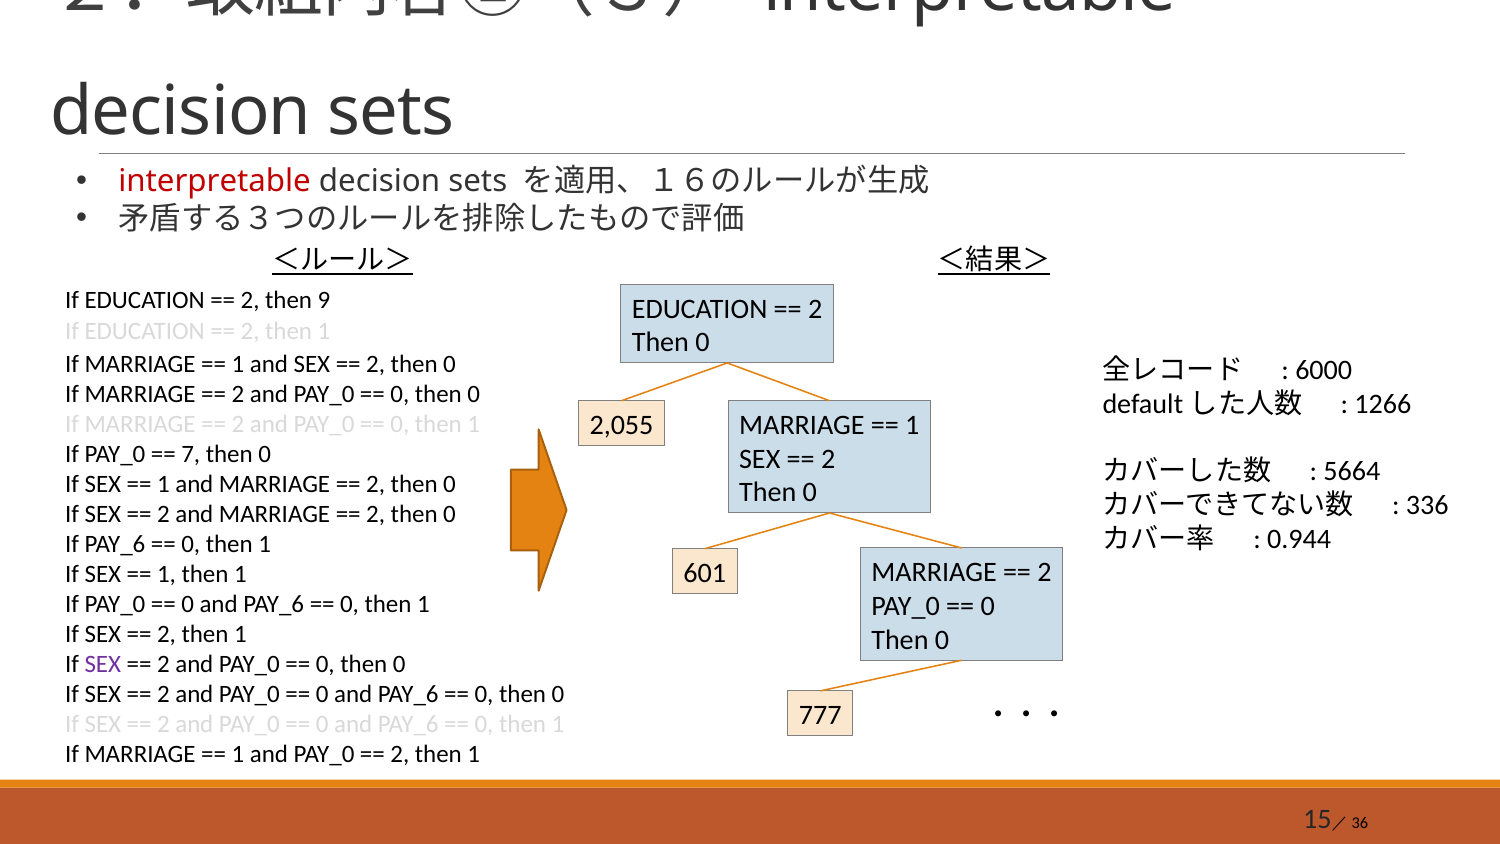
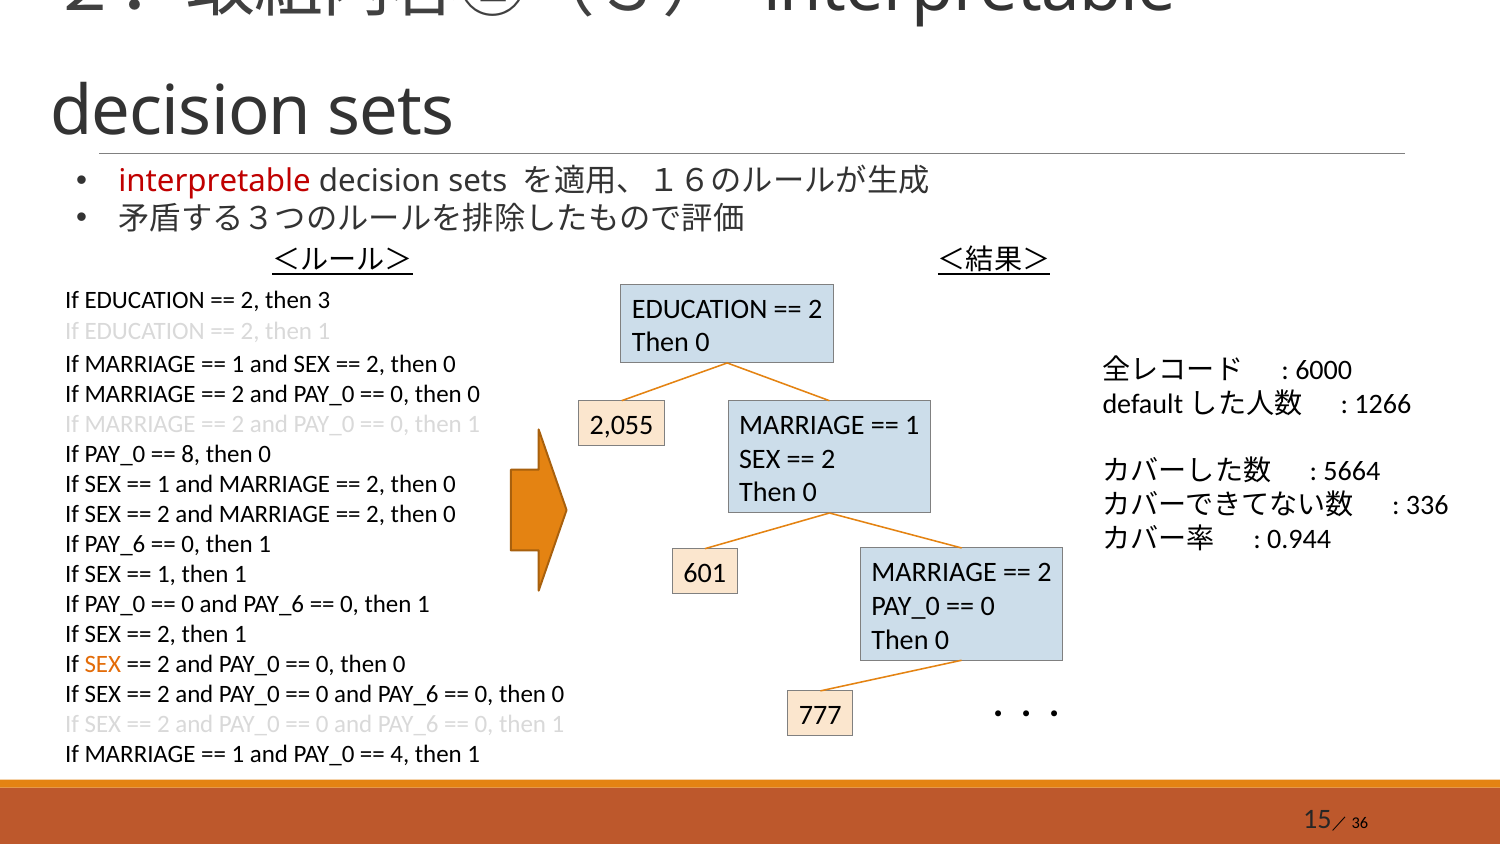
9: 9 -> 3 (324, 300)
7: 7 -> 8 (191, 454)
SEX colour: purple -> orange (103, 664)
2: 2 -> 4 (400, 754)
